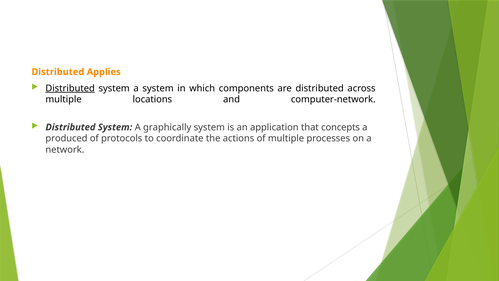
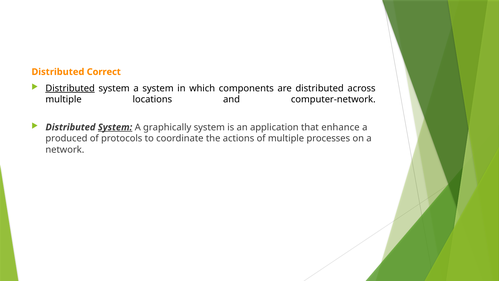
Applies: Applies -> Correct (104, 72)
System underline: none -> present (115, 127)
concepts: concepts -> enhance (340, 127)
